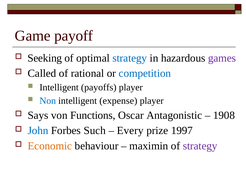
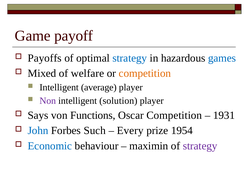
Seeking: Seeking -> Payoffs (45, 58)
games colour: purple -> blue (222, 58)
Called: Called -> Mixed (42, 73)
rational: rational -> welfare (87, 73)
competition colour: blue -> orange (145, 73)
payoffs: payoffs -> average (99, 88)
Non colour: blue -> purple (48, 101)
expense: expense -> solution (118, 101)
Oscar Antagonistic: Antagonistic -> Competition (174, 116)
1908: 1908 -> 1931 (224, 116)
1997: 1997 -> 1954 (182, 131)
Economic colour: orange -> blue (50, 146)
